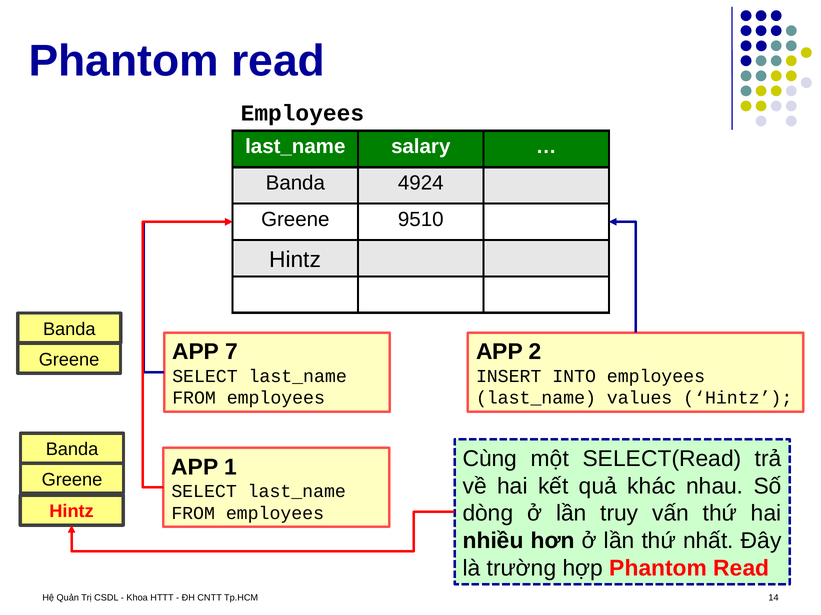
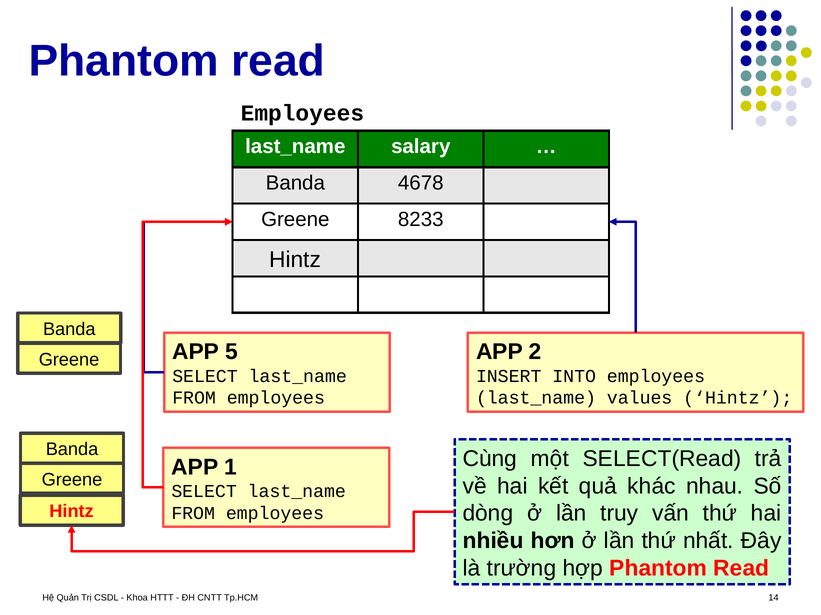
4924: 4924 -> 4678 (421, 183)
9510: 9510 -> 8233 (421, 220)
7: 7 -> 5 (231, 352)
